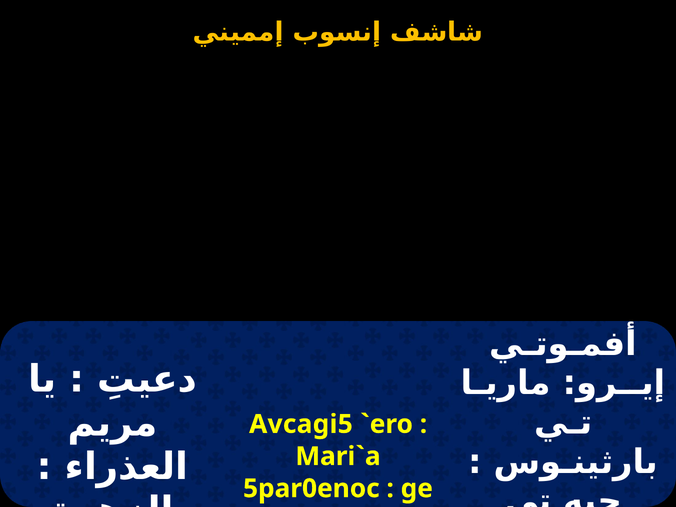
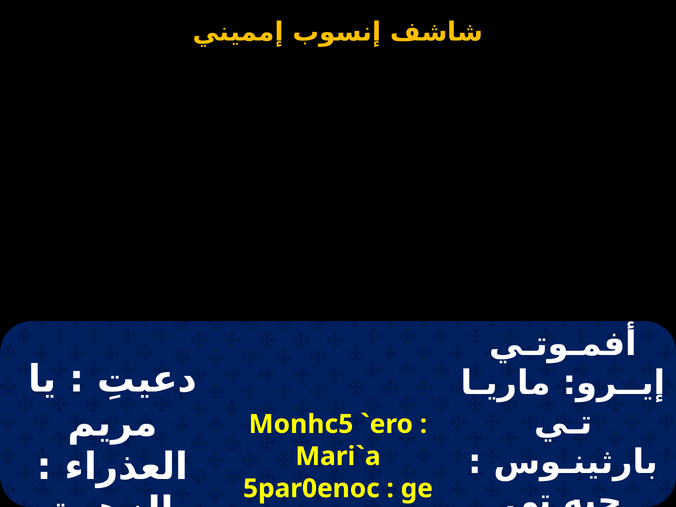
Avcagi5: Avcagi5 -> Monhc5 (301, 424)
